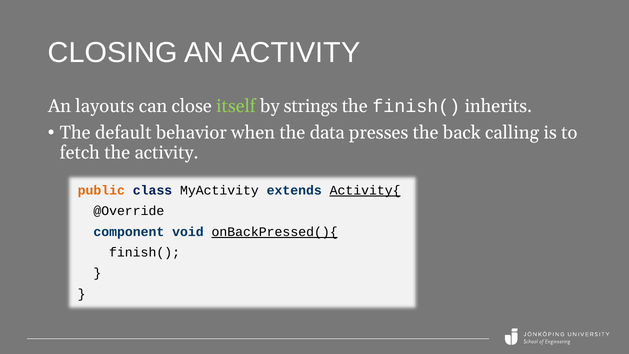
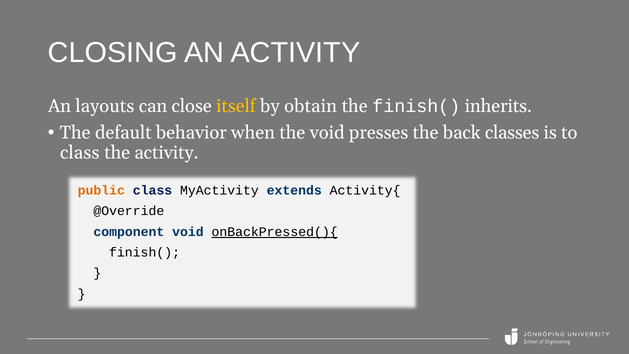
itself colour: light green -> yellow (236, 106)
strings: strings -> obtain (311, 106)
the data: data -> void (327, 133)
calling: calling -> classes (512, 133)
fetch: fetch -> class (80, 153)
Activity{ underline: present -> none (365, 190)
